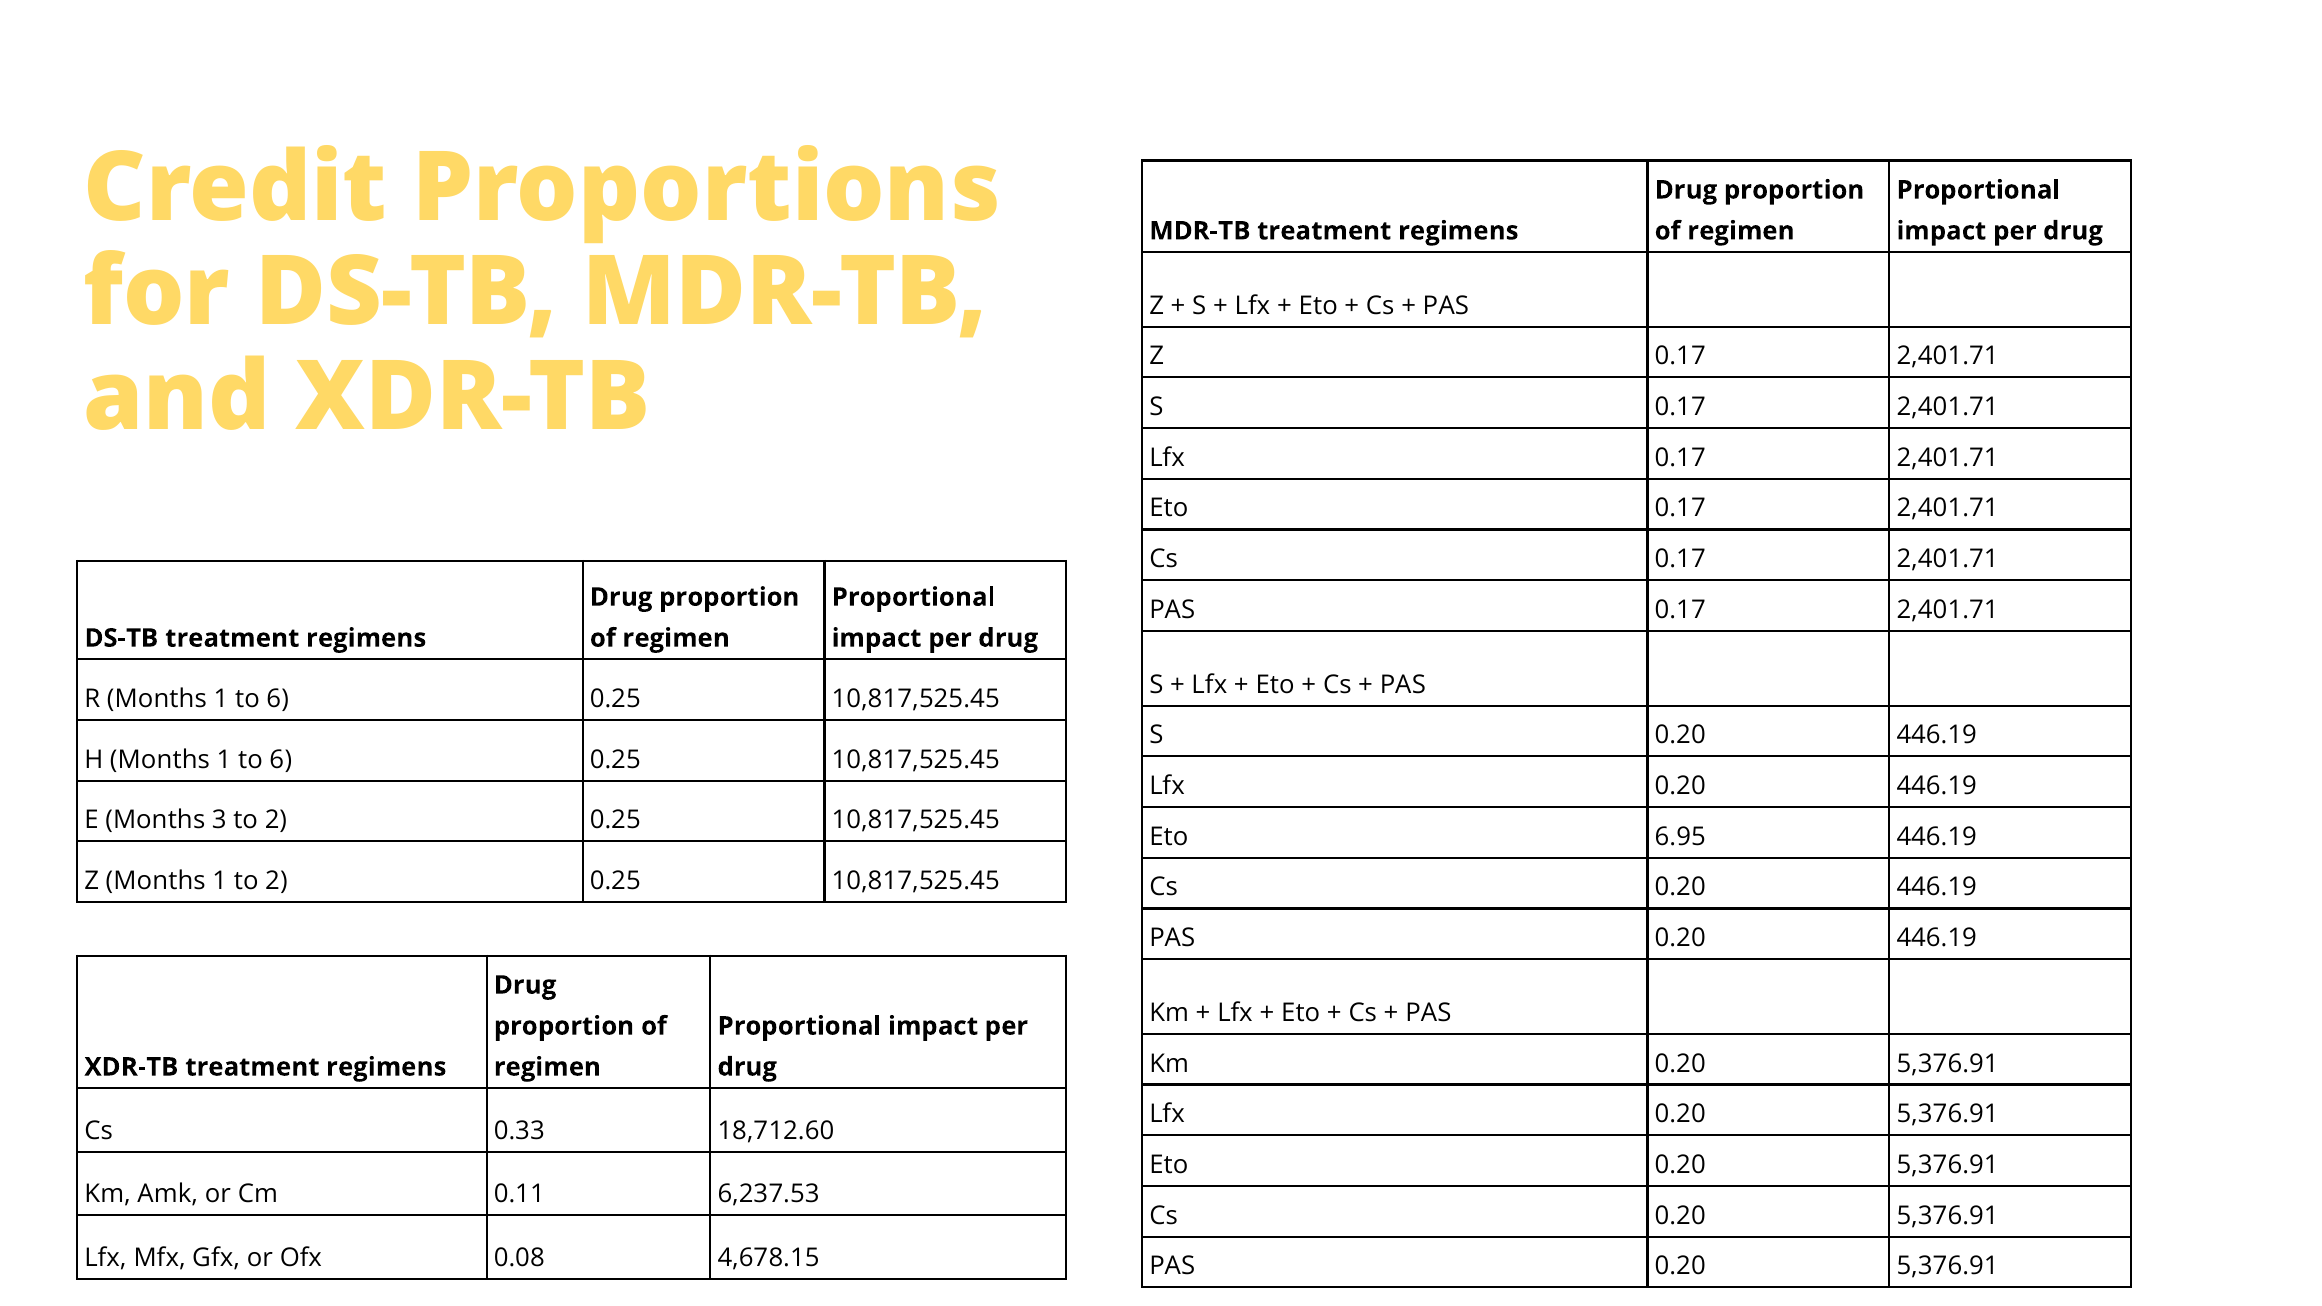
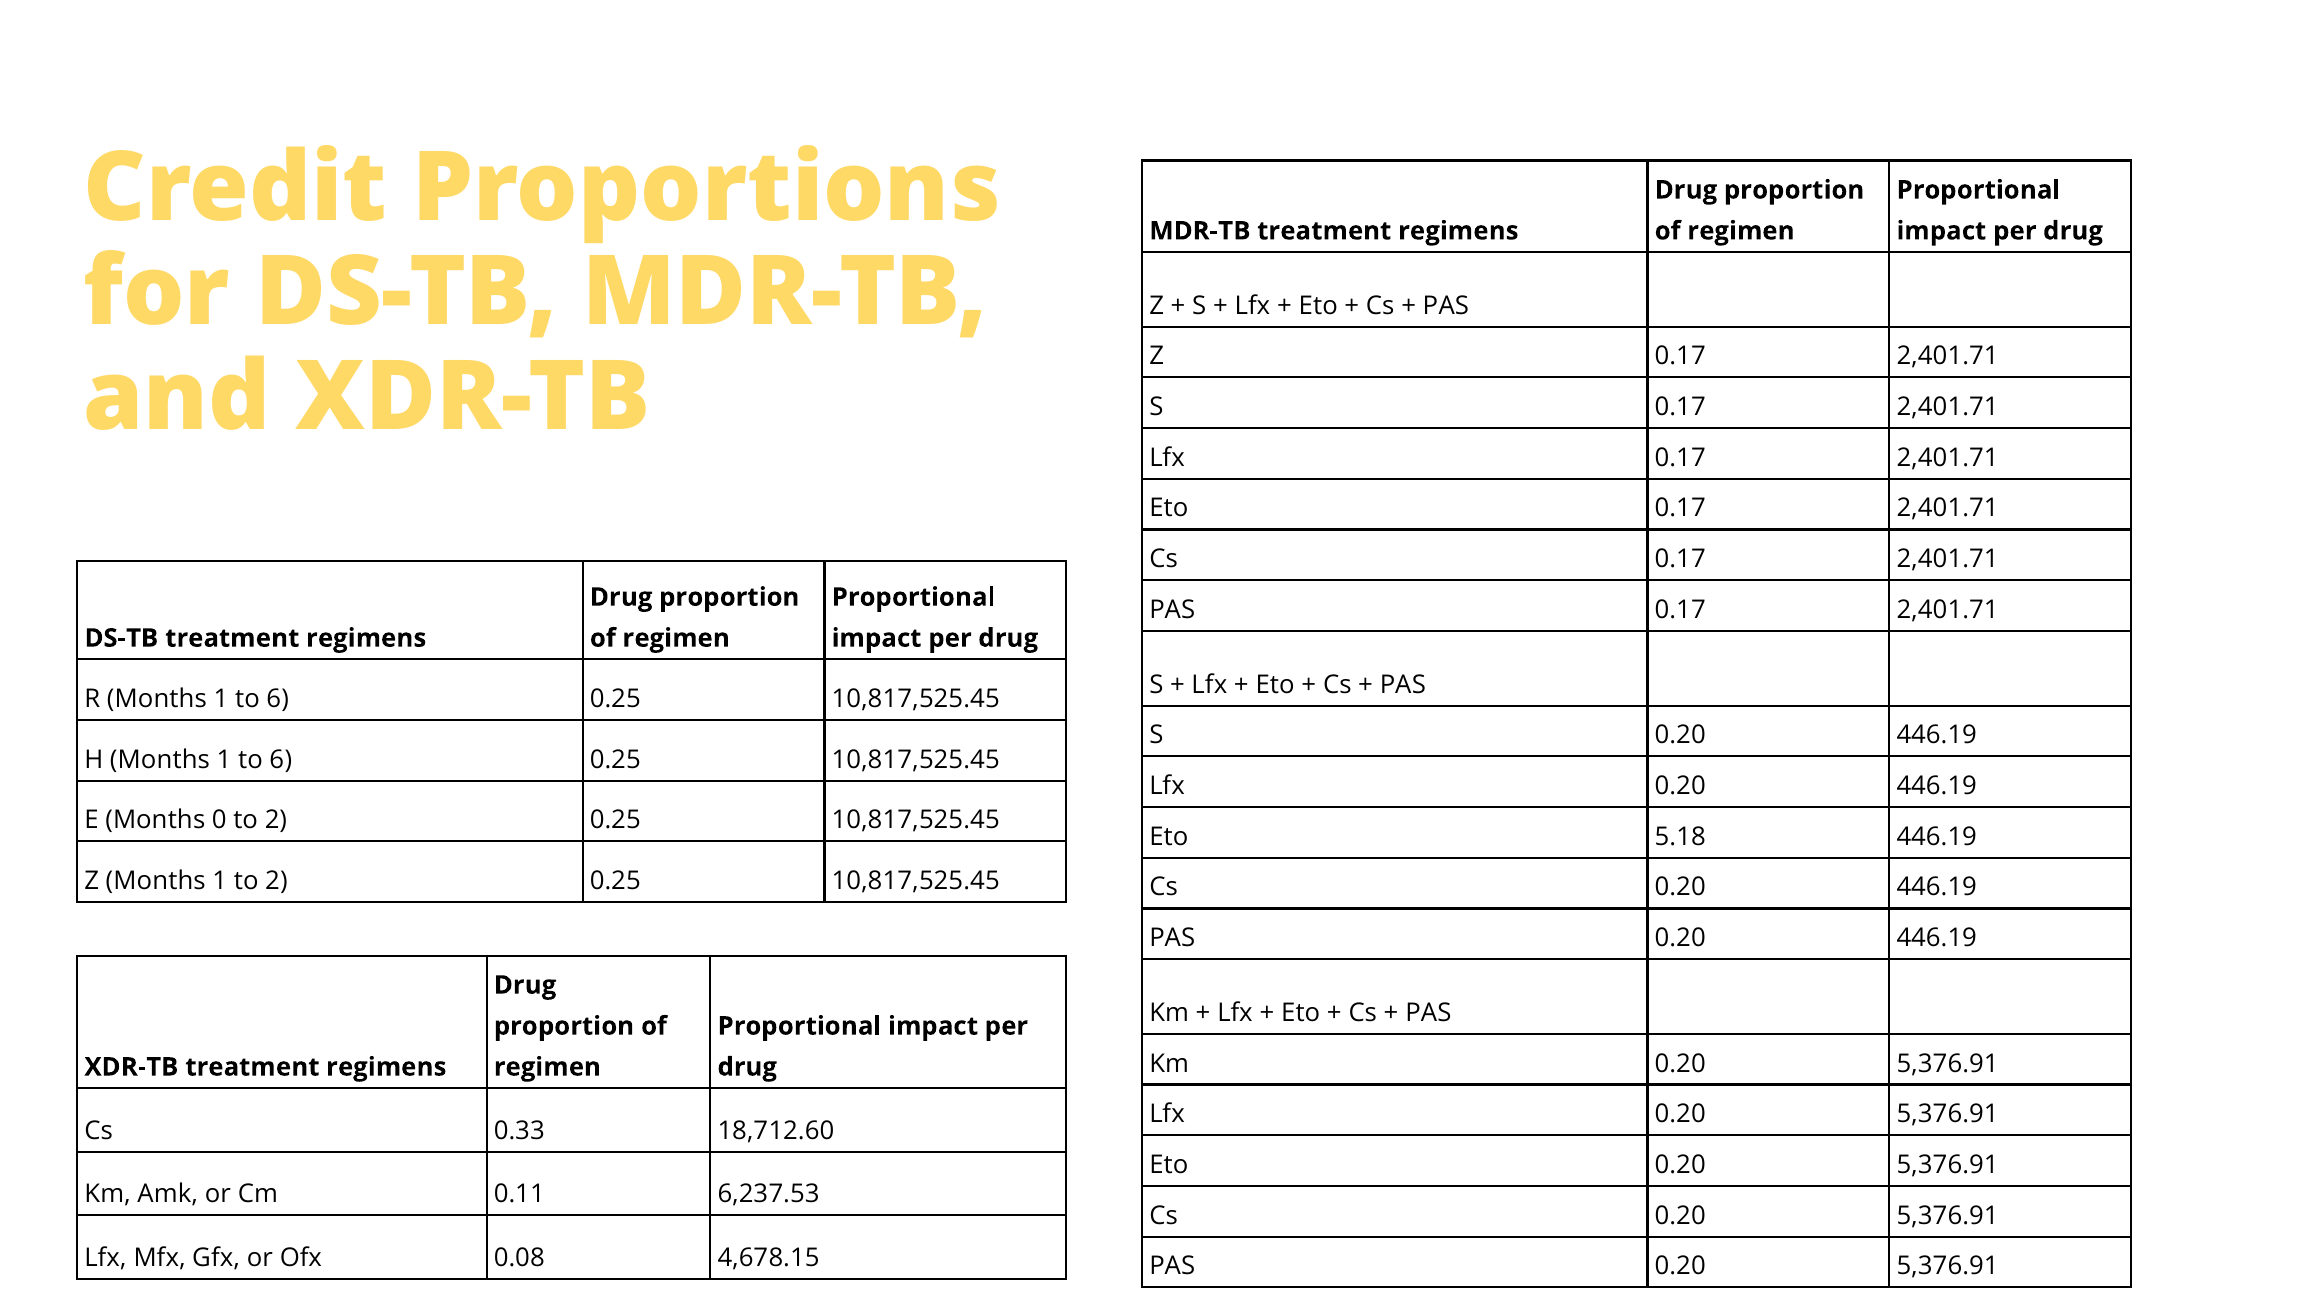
3: 3 -> 0 (219, 820)
6.95: 6.95 -> 5.18 (1680, 837)
